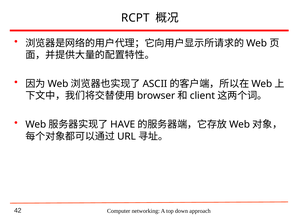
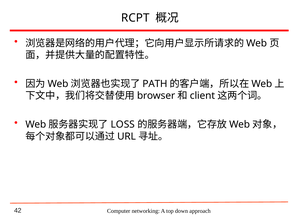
ASCII: ASCII -> PATH (155, 84)
HAVE: HAVE -> LOSS (123, 125)
